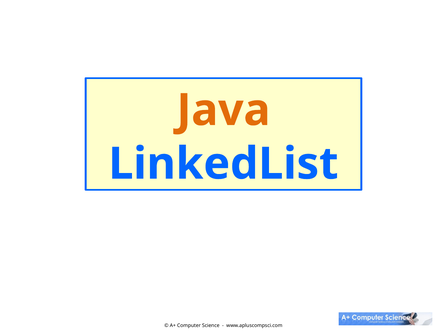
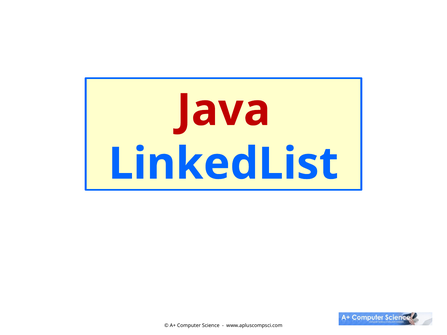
Java colour: orange -> red (223, 110)
